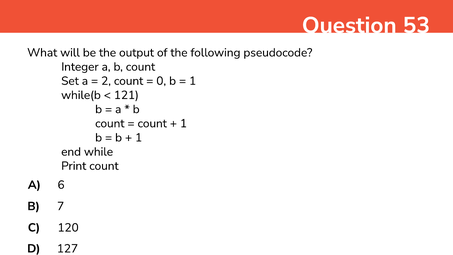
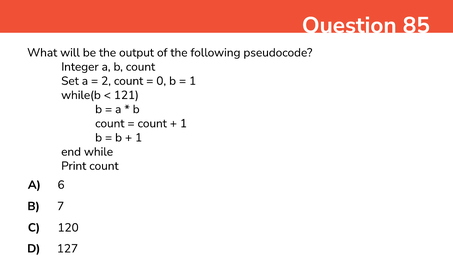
53: 53 -> 85 (416, 25)
